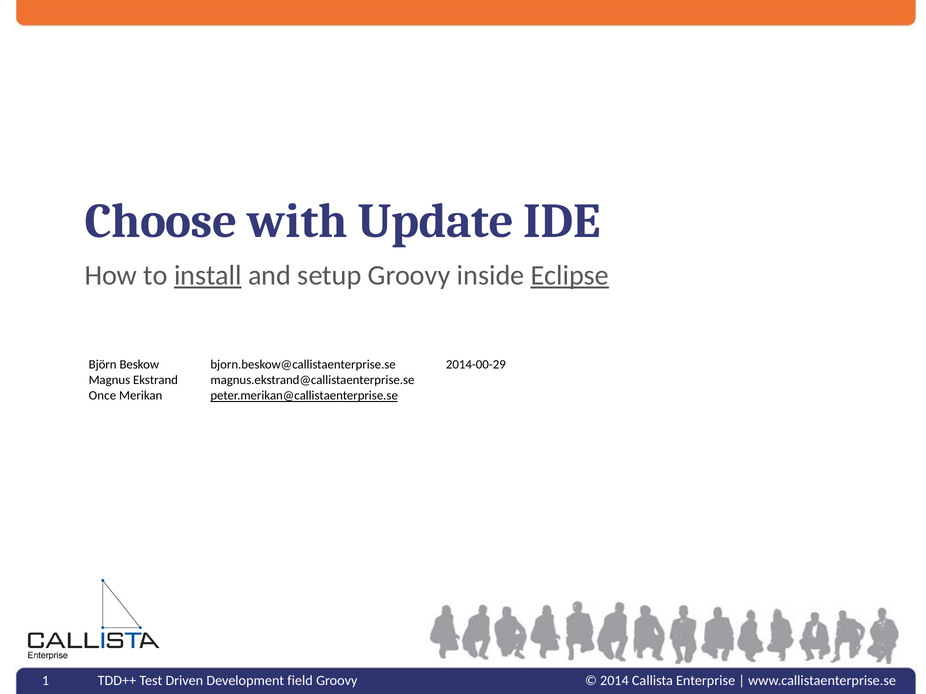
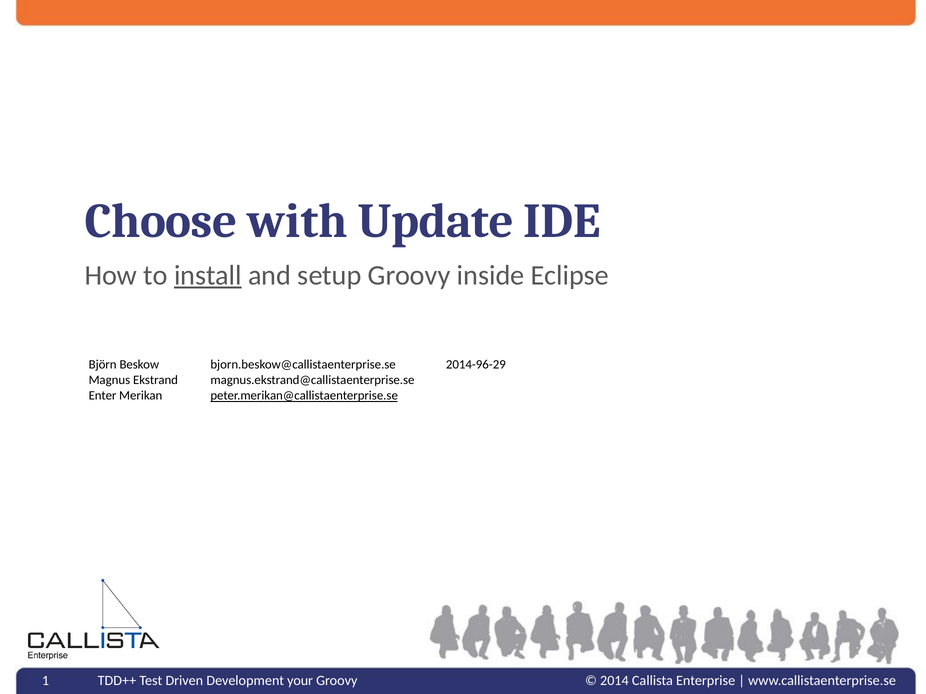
Eclipse underline: present -> none (570, 276)
2014-00-29: 2014-00-29 -> 2014-96-29 (476, 365)
Once: Once -> Enter (103, 396)
field: field -> your (300, 681)
